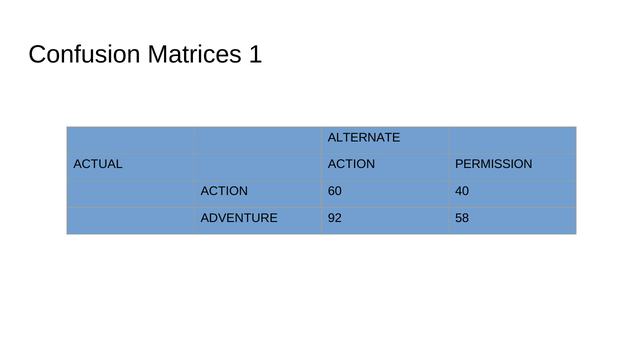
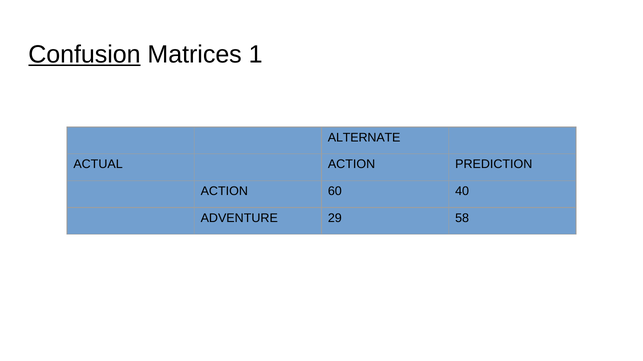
Confusion underline: none -> present (84, 54)
PERMISSION: PERMISSION -> PREDICTION (494, 165)
92: 92 -> 29 (335, 218)
